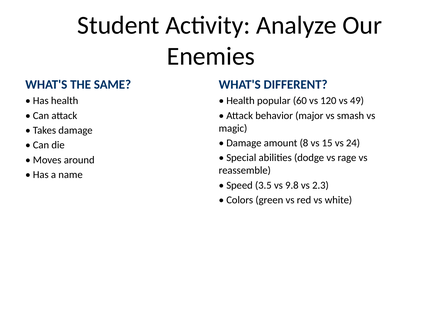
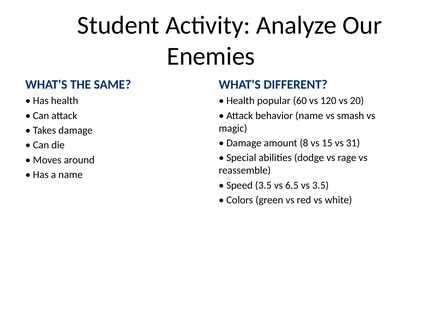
49: 49 -> 20 (357, 101)
behavior major: major -> name (309, 115)
24: 24 -> 31 (353, 143)
9.8: 9.8 -> 6.5 (292, 185)
vs 2.3: 2.3 -> 3.5 (320, 185)
